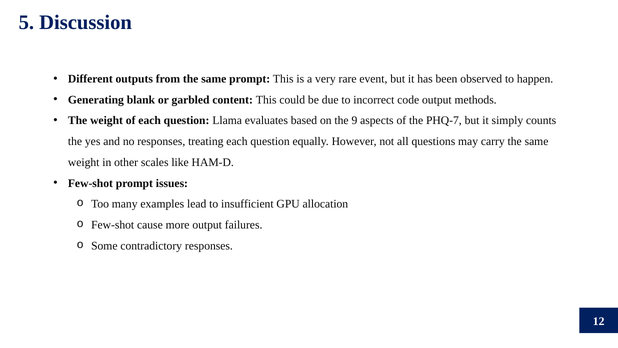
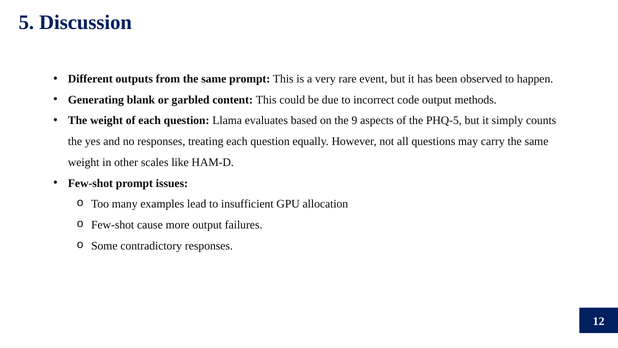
PHQ-7: PHQ-7 -> PHQ-5 (444, 120)
